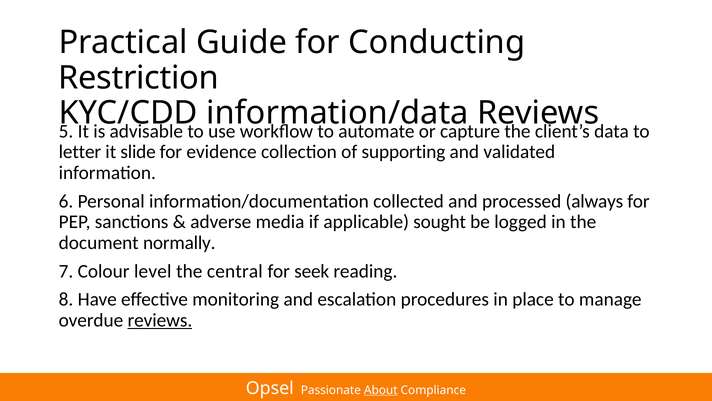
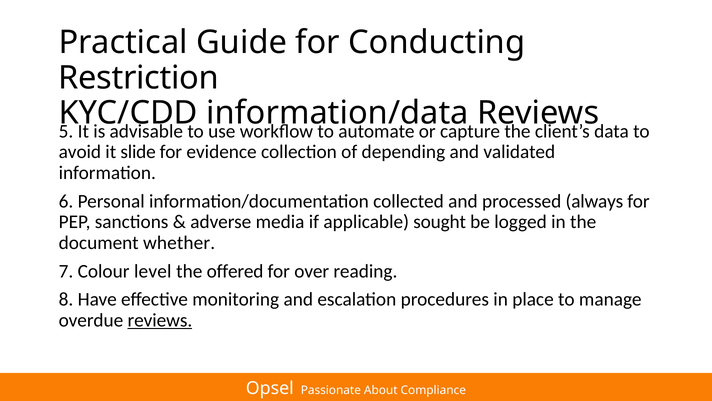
letter: letter -> avoid (80, 152)
supporting: supporting -> depending (403, 152)
normally: normally -> whether (179, 243)
central: central -> offered (235, 271)
seek: seek -> over (312, 271)
About underline: present -> none (381, 390)
